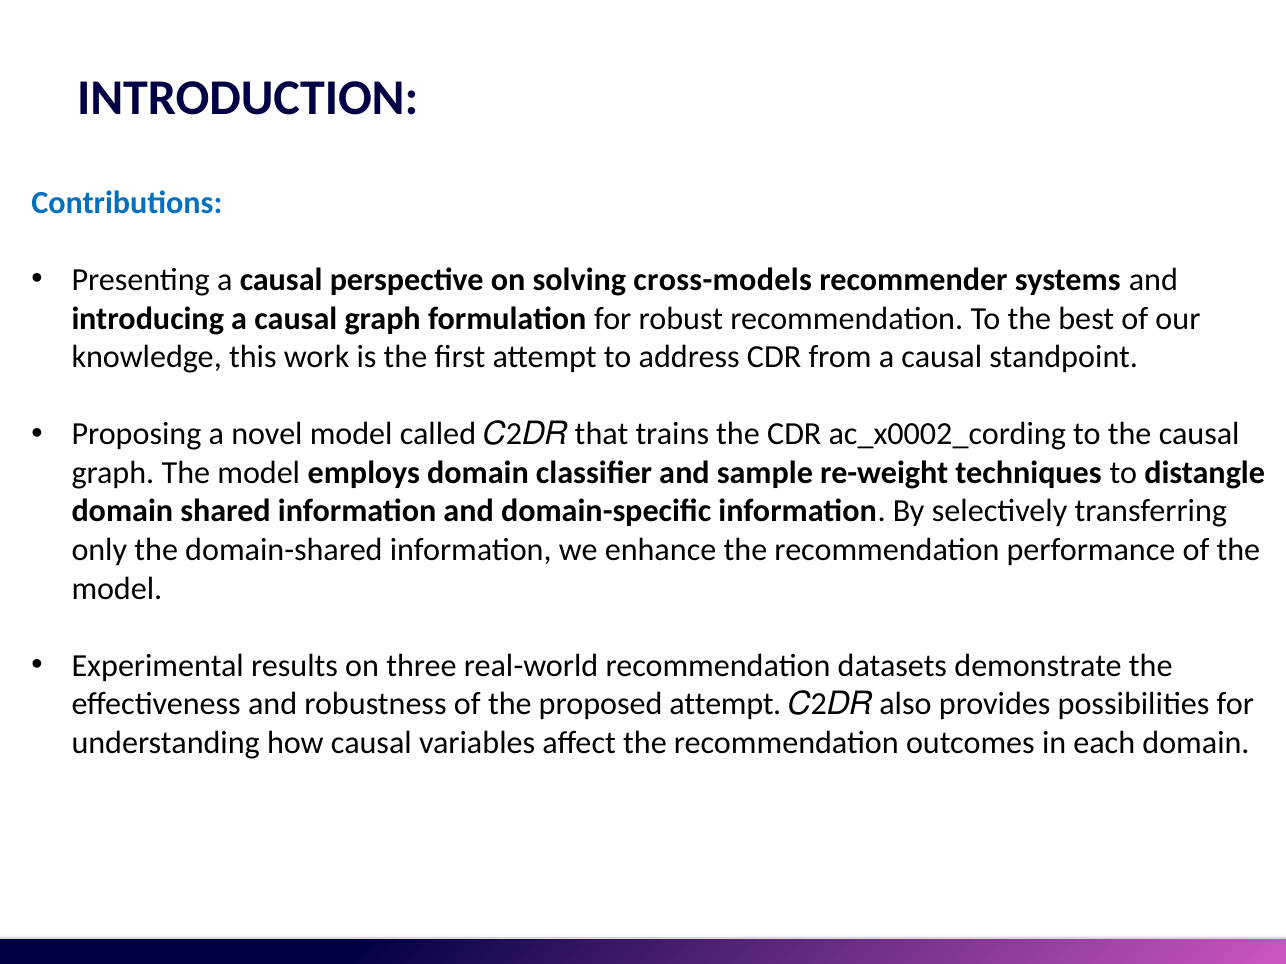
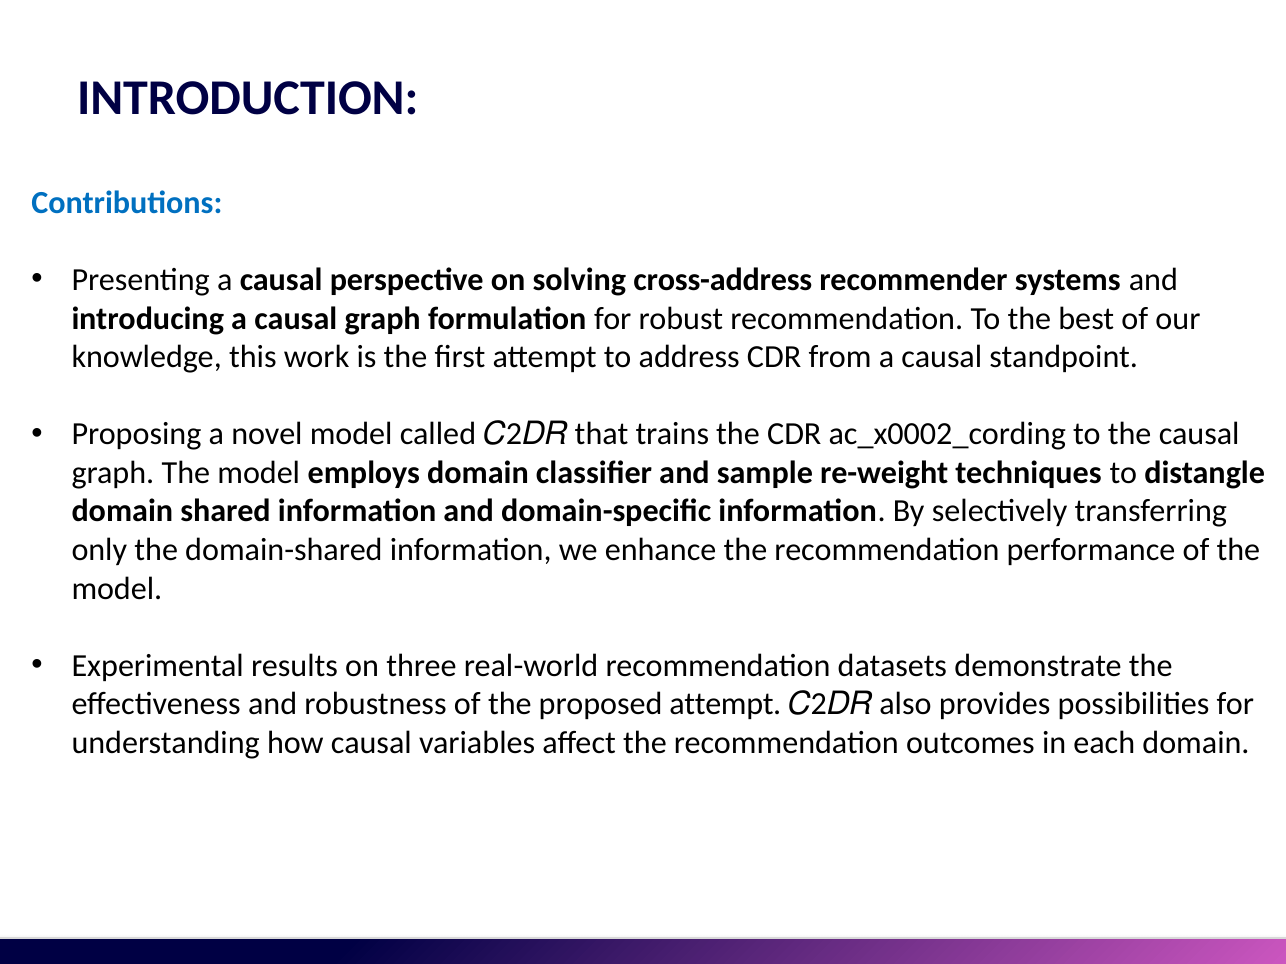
cross-models: cross-models -> cross-address (723, 280)
